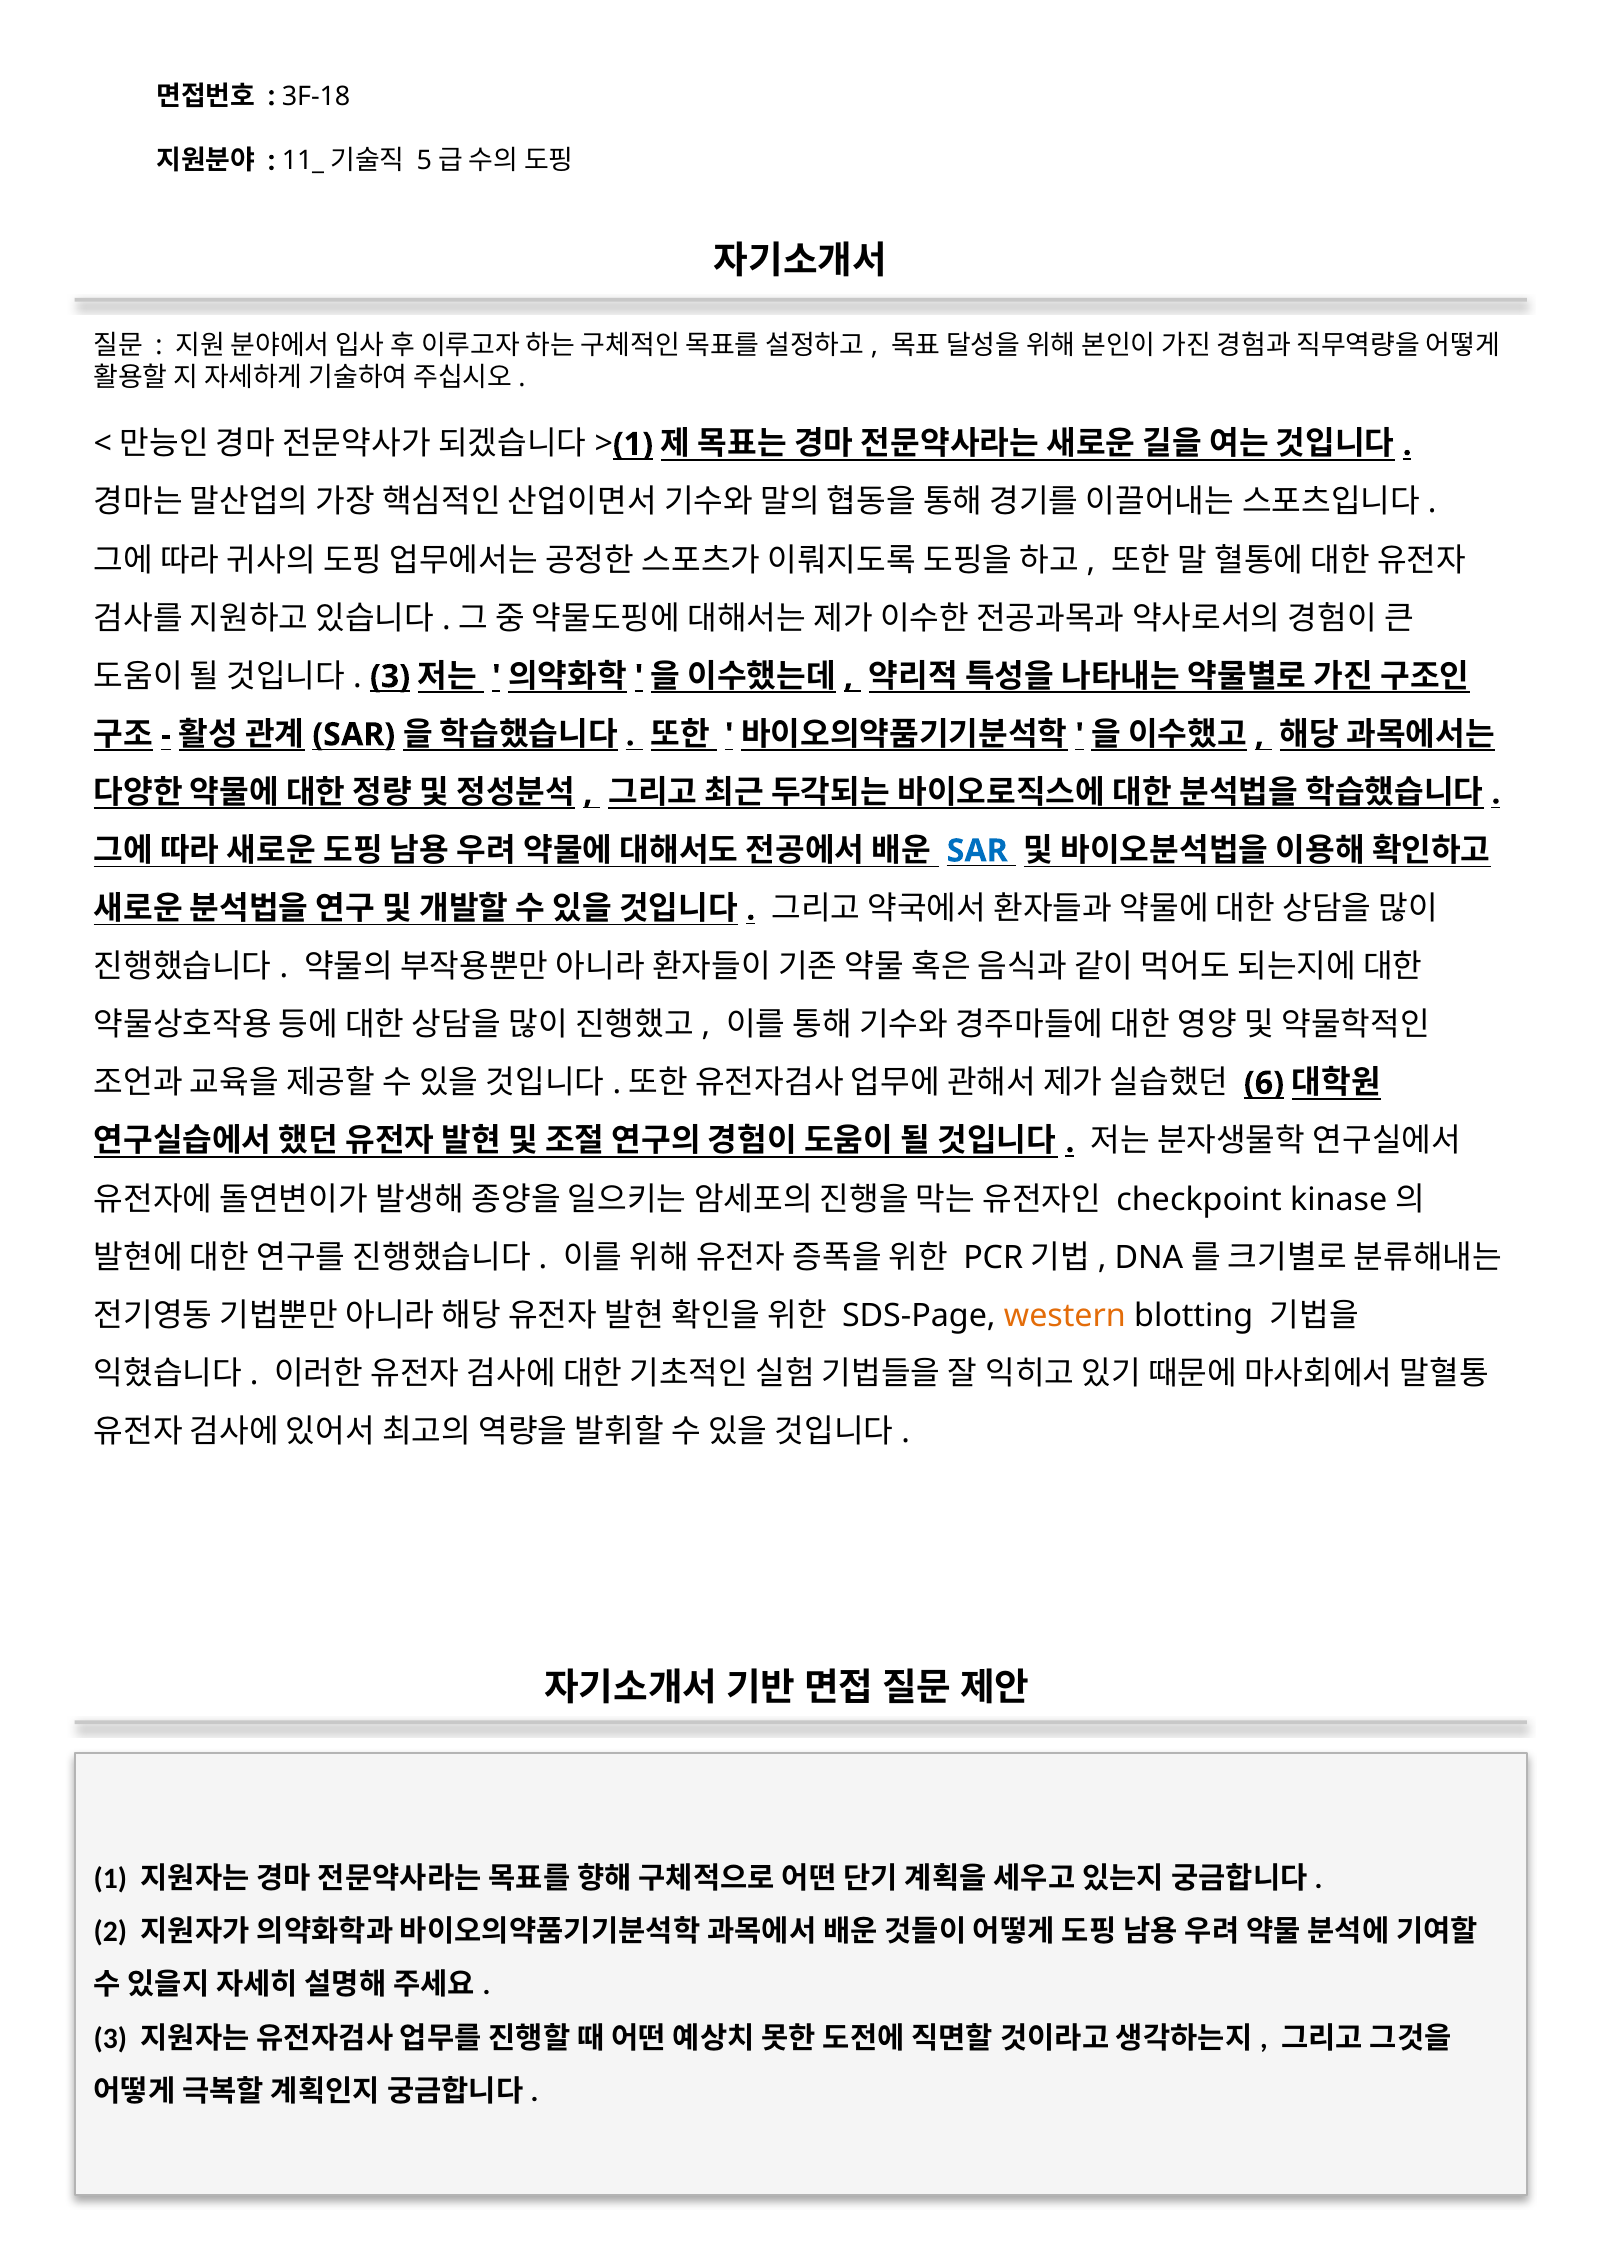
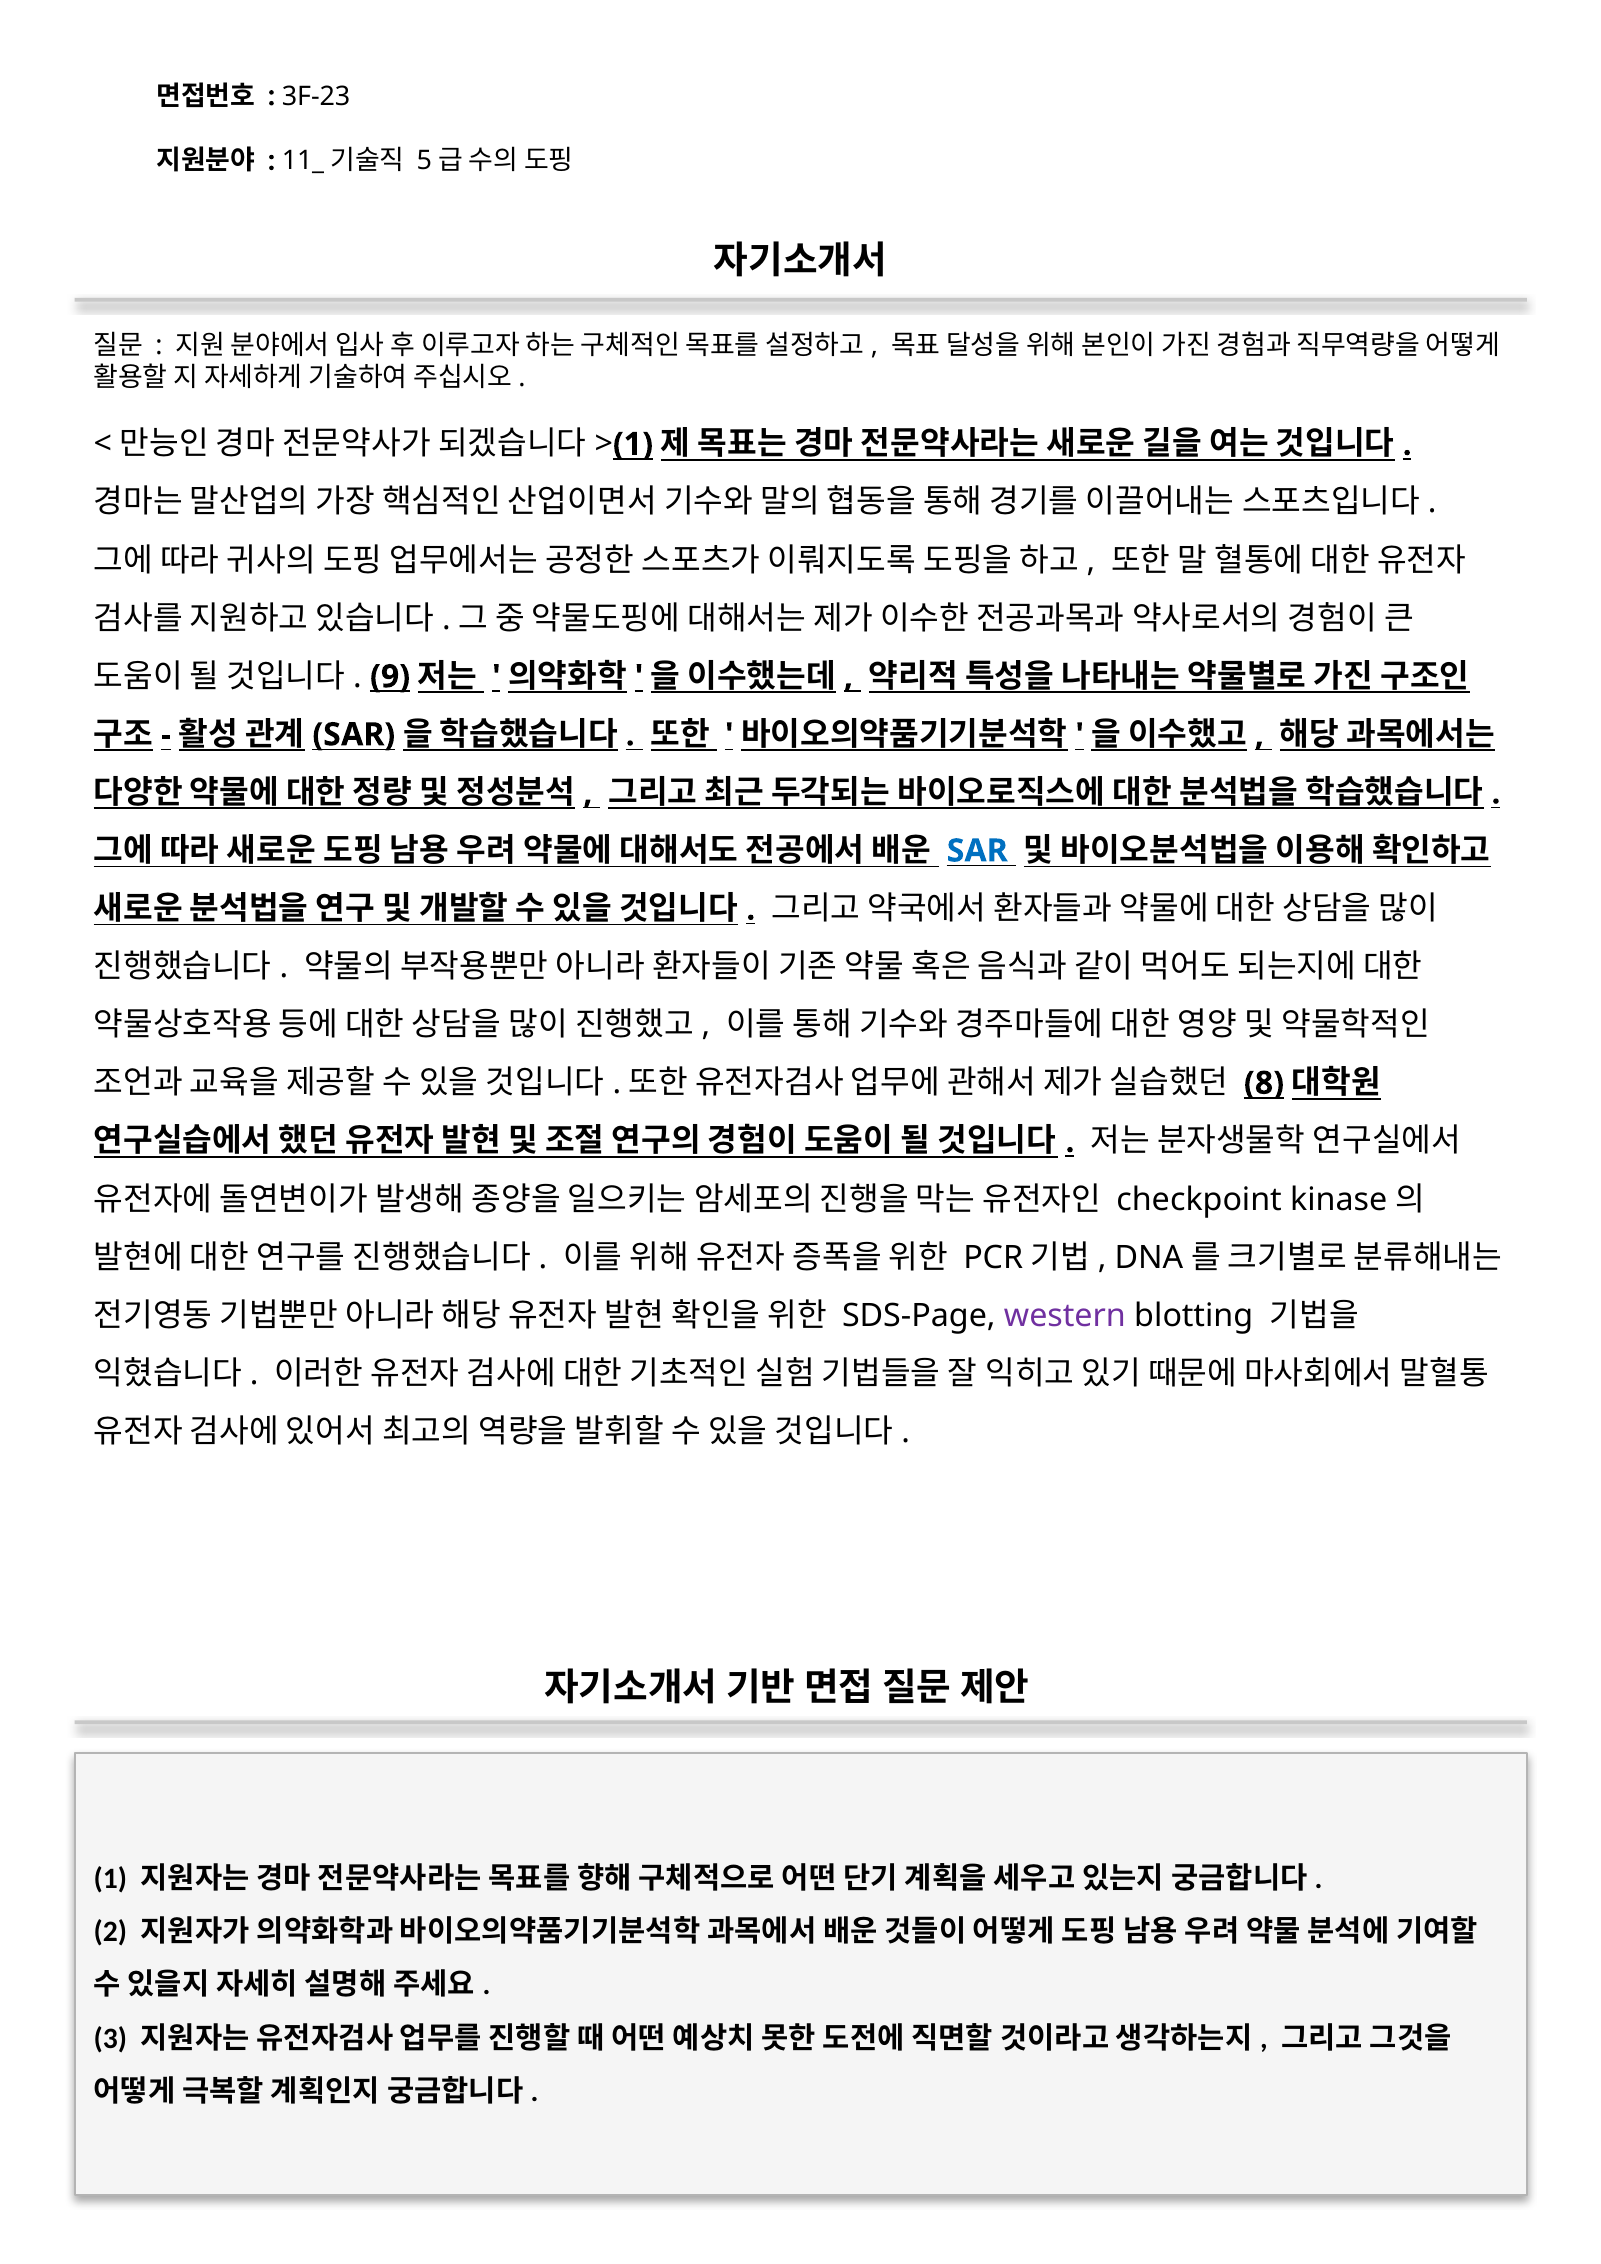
3F-18: 3F-18 -> 3F-23 (316, 96)
3: 3 -> 9 (390, 677)
6: 6 -> 8 (1264, 1083)
western colour: orange -> purple (1065, 1316)
